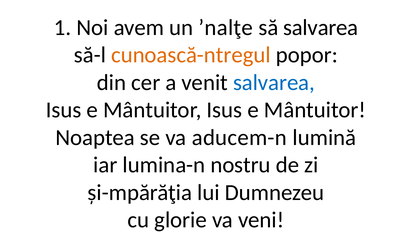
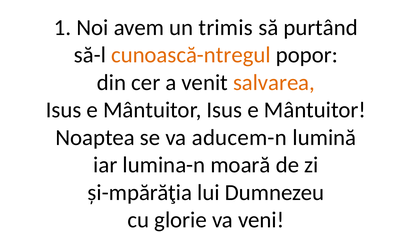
ʼnalţe: ʼnalţe -> trimis (226, 28)
să salvarea: salvarea -> purtând (321, 28)
salvarea colour: blue -> orange (274, 82)
nostru: nostru -> moară (240, 165)
